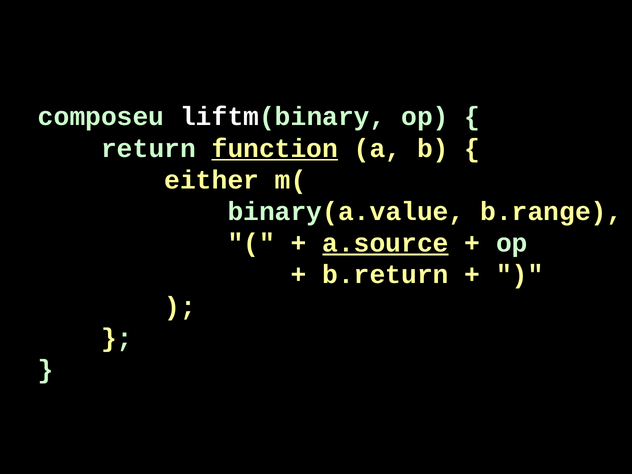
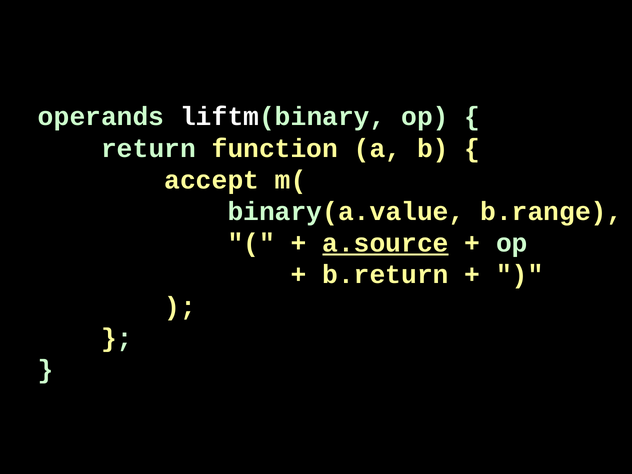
composeu: composeu -> operands (101, 117)
function underline: present -> none (275, 148)
either: either -> accept (212, 180)
